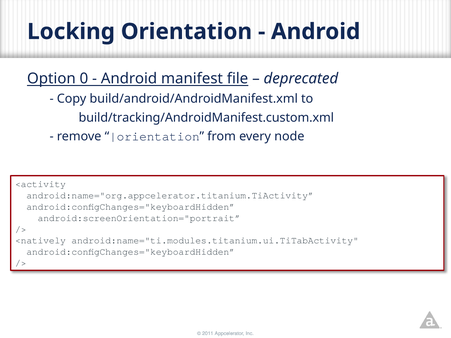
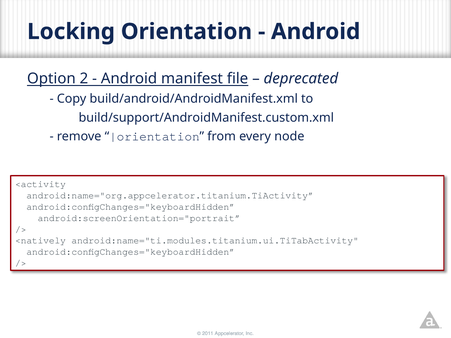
0: 0 -> 2 (84, 79)
build/tracking/AndroidManifest.custom.xml: build/tracking/AndroidManifest.custom.xml -> build/support/AndroidManifest.custom.xml (206, 118)
